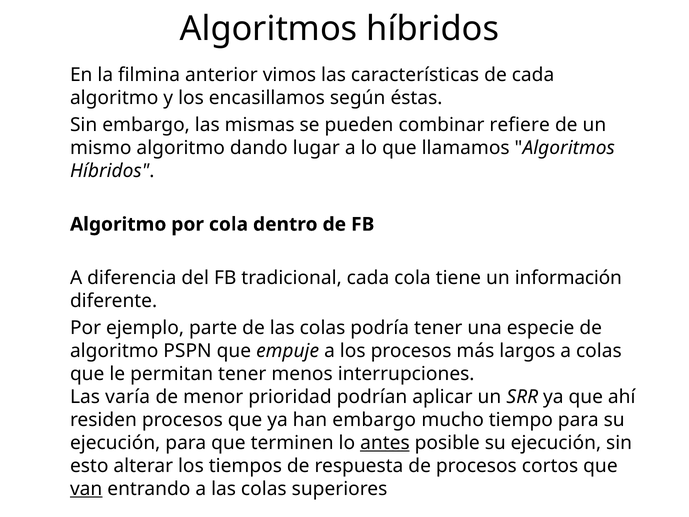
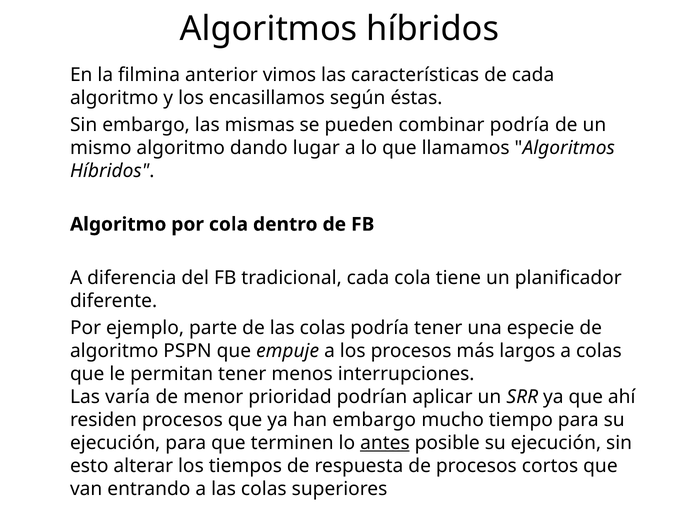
combinar refiere: refiere -> podría (520, 125)
información: información -> planificador (568, 278)
van underline: present -> none (86, 488)
